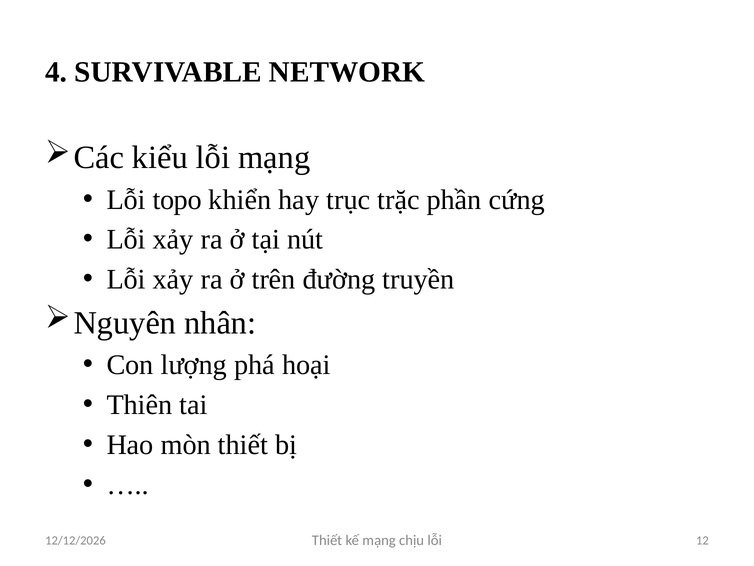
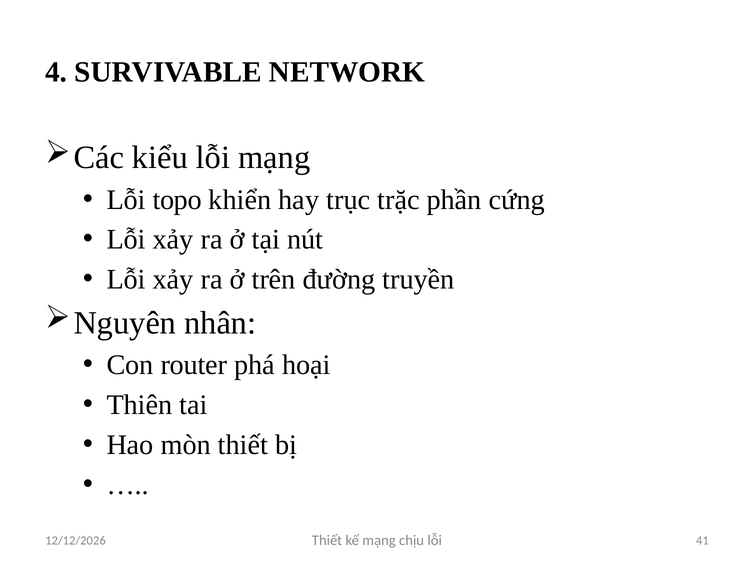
lượng: lượng -> router (194, 365)
12: 12 -> 41 (702, 540)
